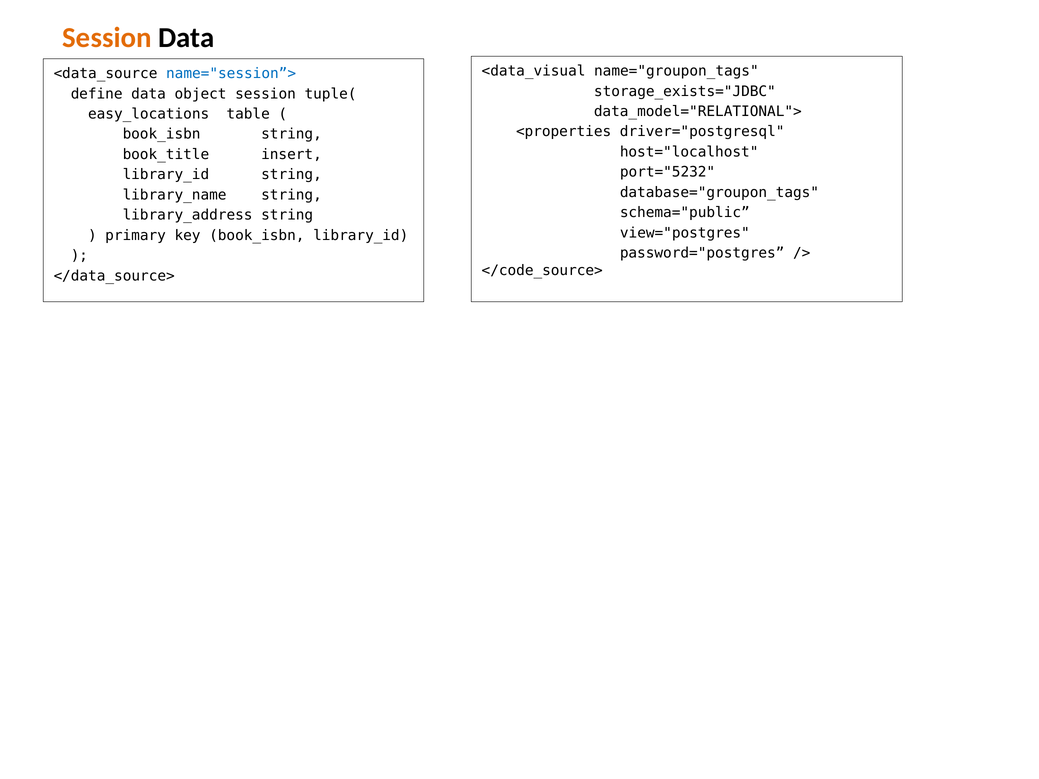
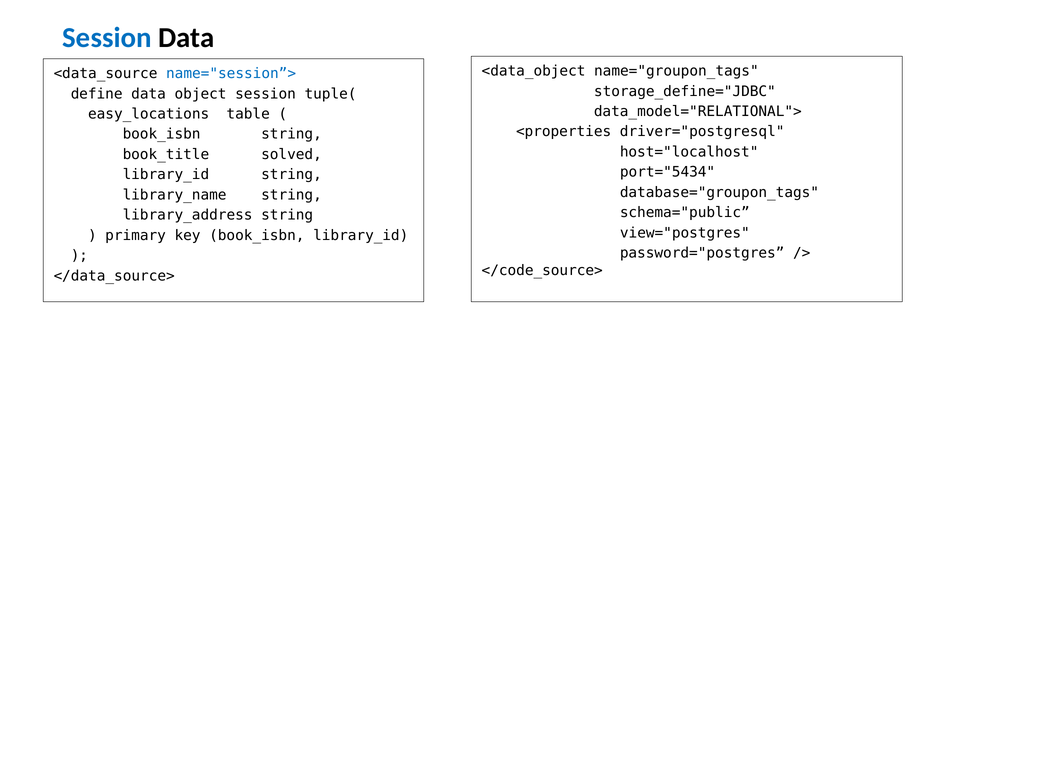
Session colour: orange -> blue (107, 38)
<data_visual: <data_visual -> <data_object (534, 71)
storage_exists="JDBC: storage_exists="JDBC -> storage_define="JDBC (685, 91)
insert: insert -> solved (291, 155)
port="5232: port="5232 -> port="5434 (668, 172)
